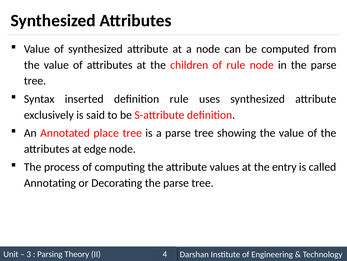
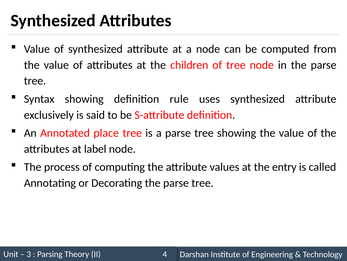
of rule: rule -> tree (236, 65)
Syntax inserted: inserted -> showing (84, 99)
edge: edge -> label (95, 149)
